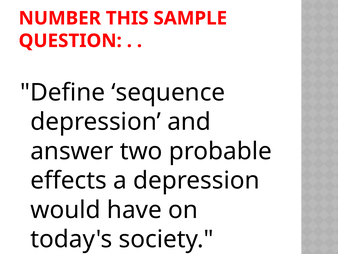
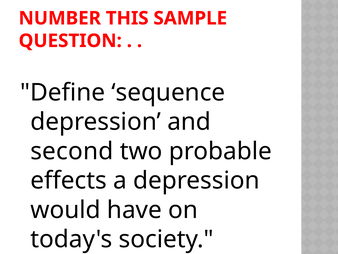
answer: answer -> second (72, 151)
